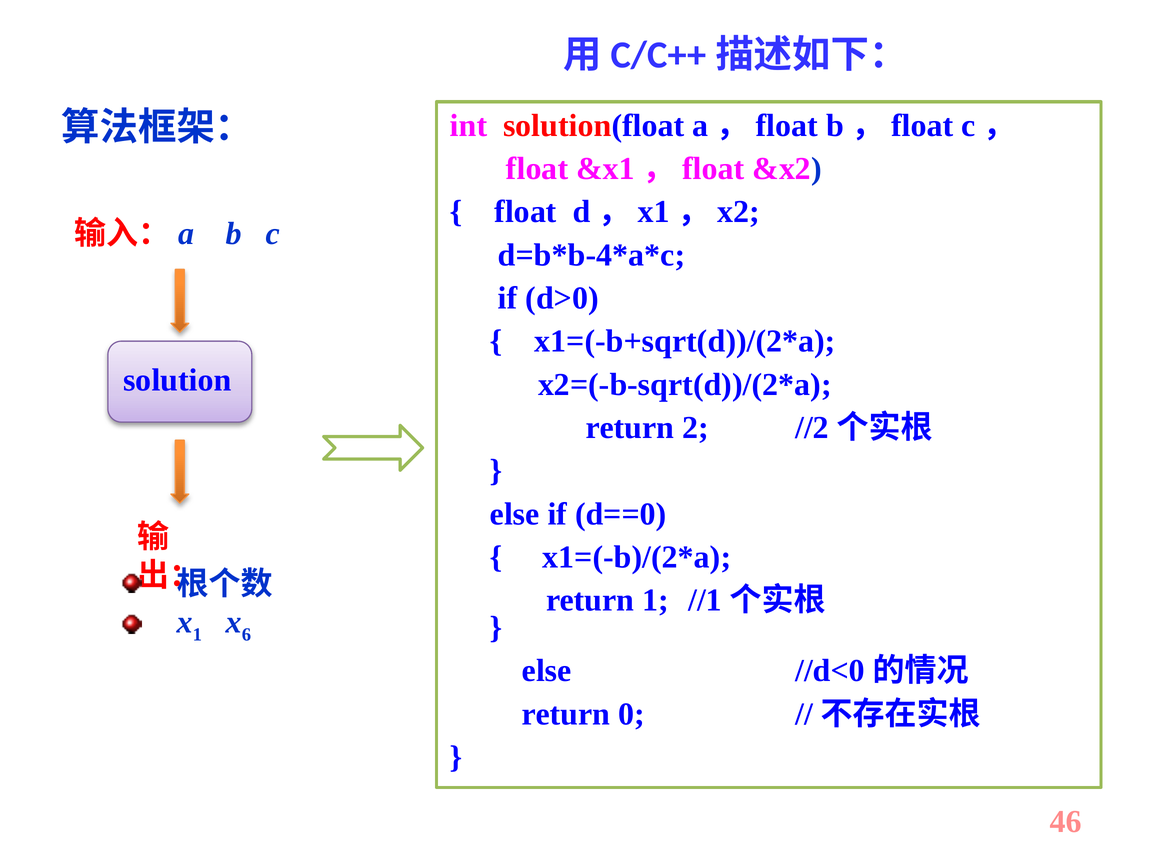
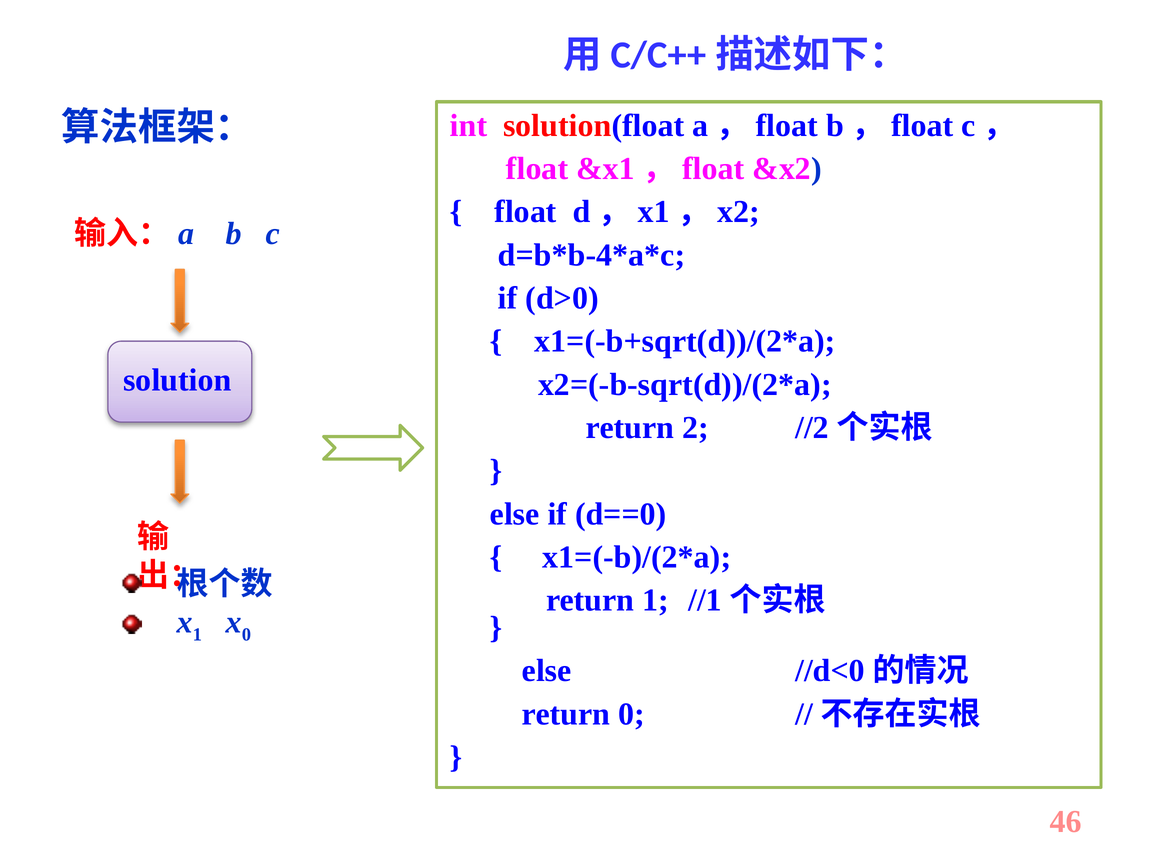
6: 6 -> 0 (246, 635)
